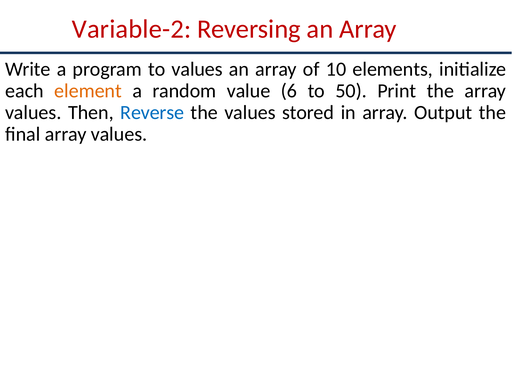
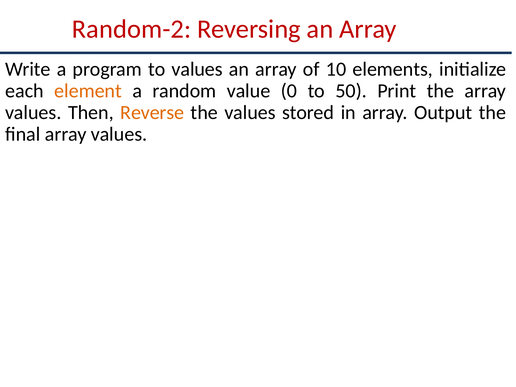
Variable-2: Variable-2 -> Random-2 (132, 29)
6: 6 -> 0 (289, 91)
Reverse colour: blue -> orange (152, 112)
